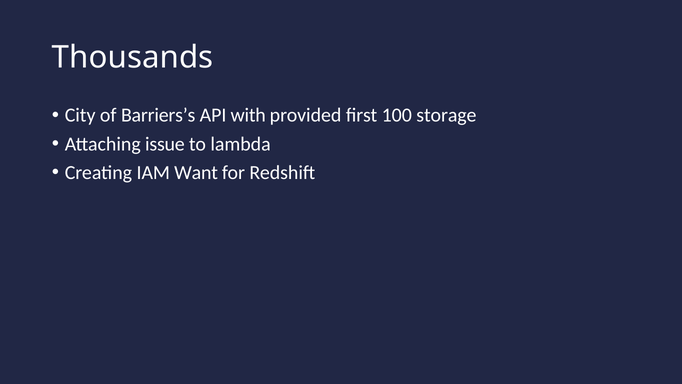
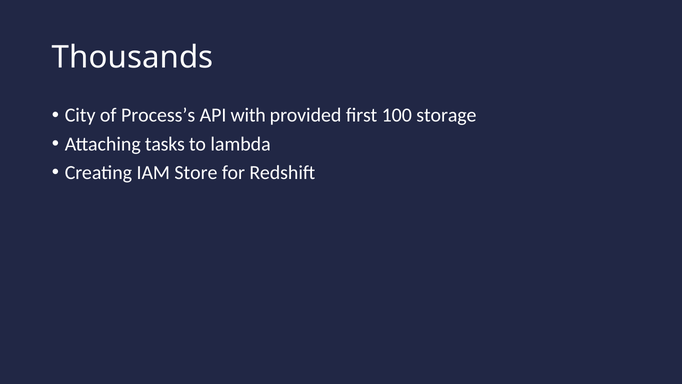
Barriers’s: Barriers’s -> Process’s (158, 115)
issue: issue -> tasks (165, 144)
Want: Want -> Store (196, 172)
